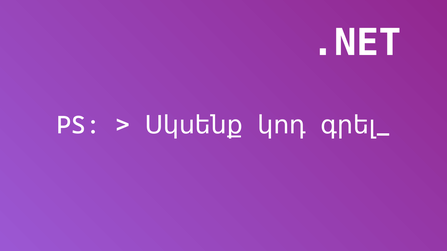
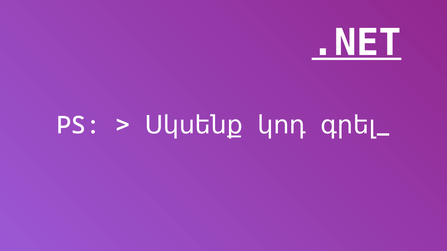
.NET underline: none -> present (357, 43)
